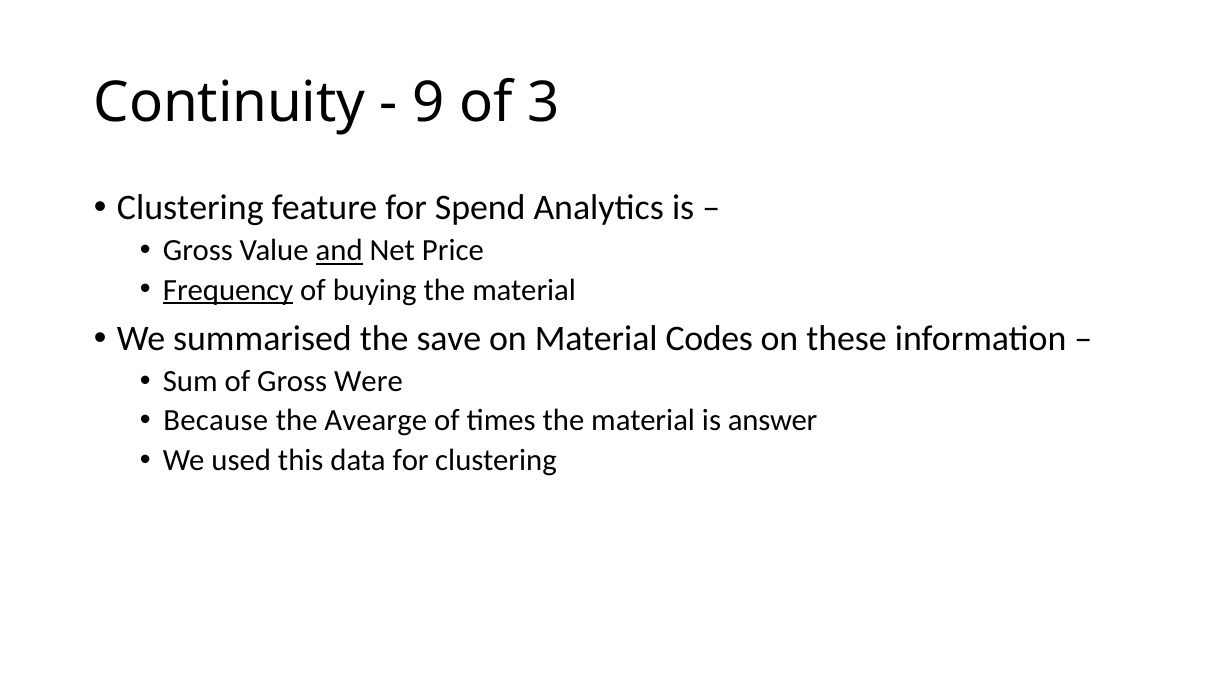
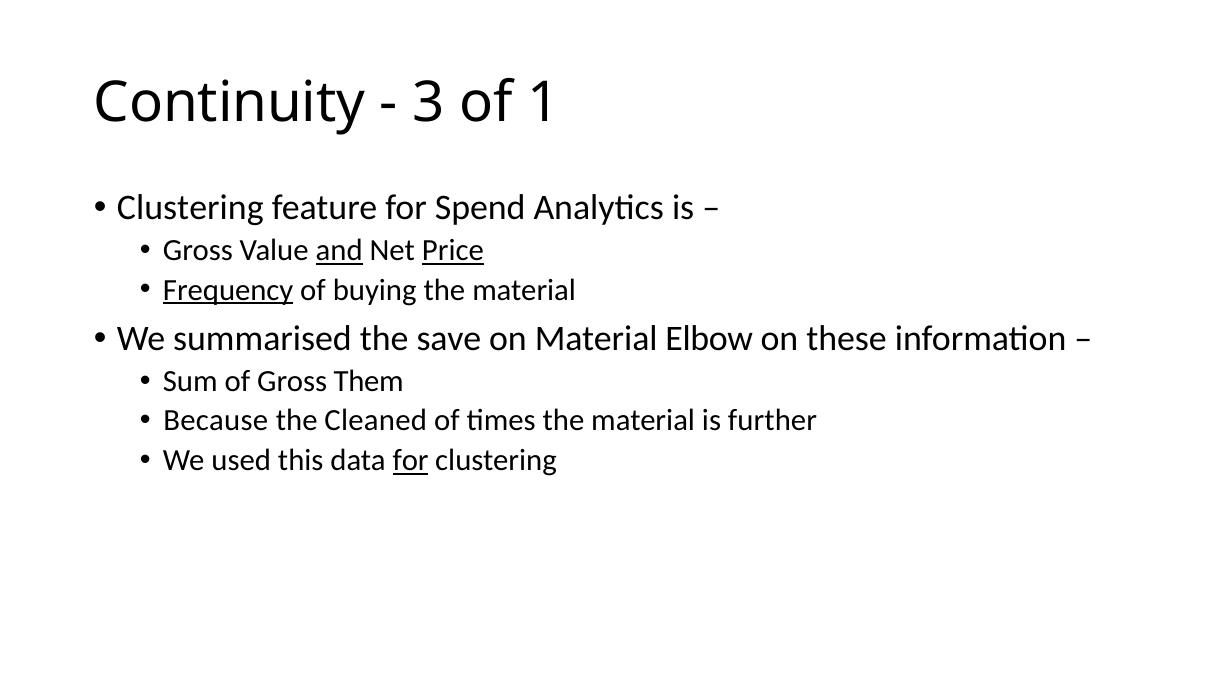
9: 9 -> 3 (429, 103)
3: 3 -> 1 (544, 103)
Price underline: none -> present (453, 250)
Codes: Codes -> Elbow (709, 339)
Were: Were -> Them (369, 381)
Avearge: Avearge -> Cleaned (376, 421)
answer: answer -> further (773, 421)
for underline: none -> present (411, 460)
